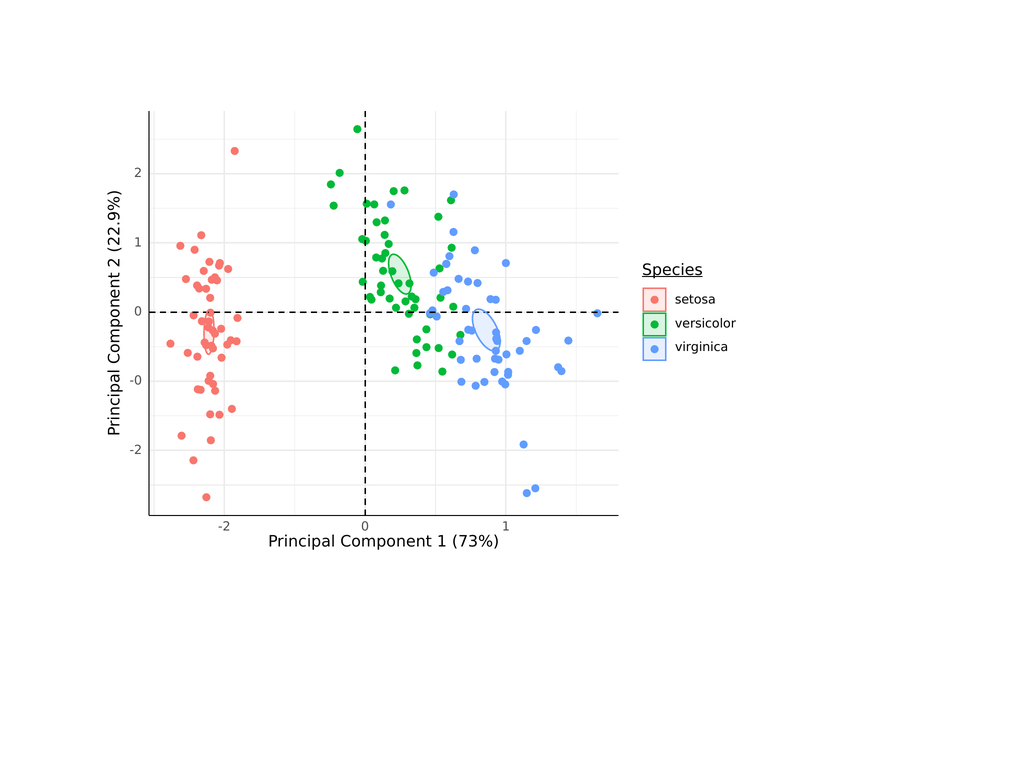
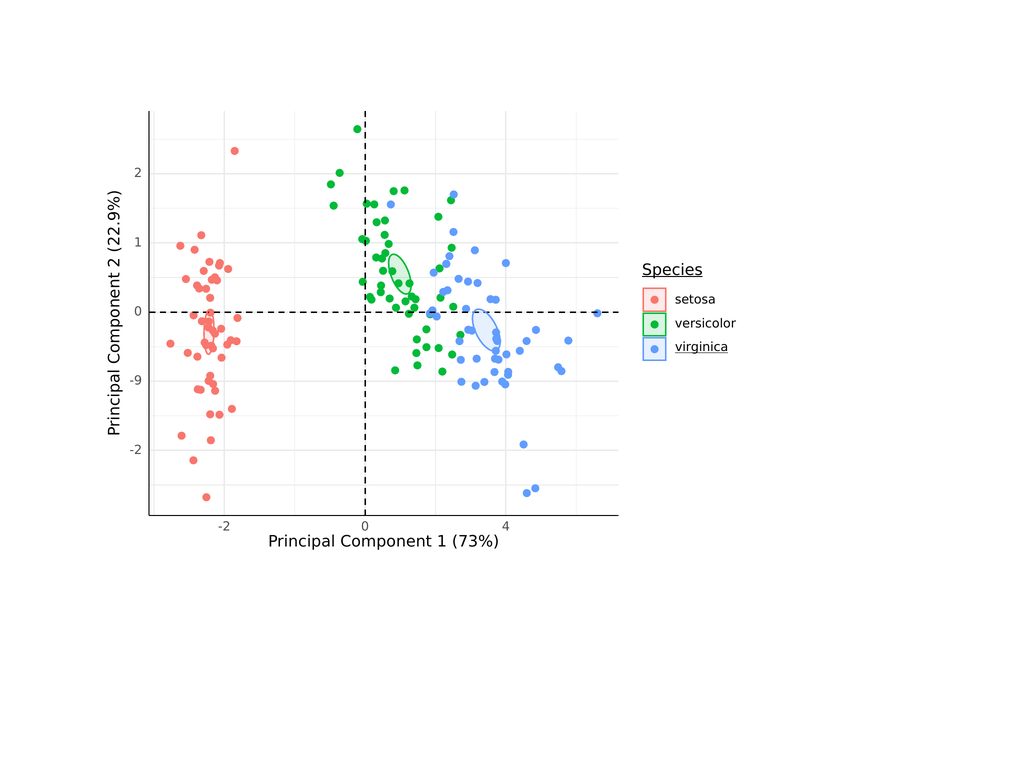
virginica underline: none -> present (702, 348)
-0: -0 -> -9 (136, 381)
-2 0 1: 1 -> 4 (506, 527)
